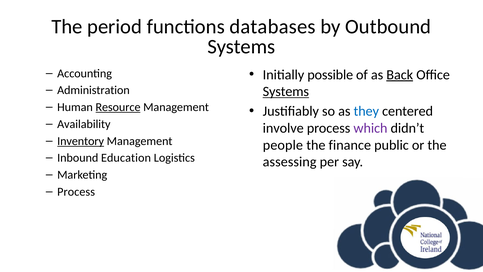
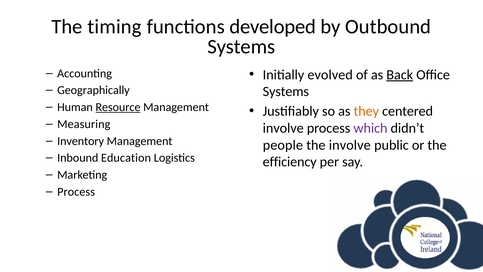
period: period -> timing (115, 27)
databases: databases -> developed (273, 27)
possible: possible -> evolved (330, 75)
Administration: Administration -> Geographically (93, 90)
Systems underline: present -> none (286, 91)
they colour: blue -> orange (366, 111)
Availability: Availability -> Measuring (84, 124)
Inventory underline: present -> none (81, 141)
the finance: finance -> involve (350, 145)
assessing: assessing -> efficiency (290, 162)
